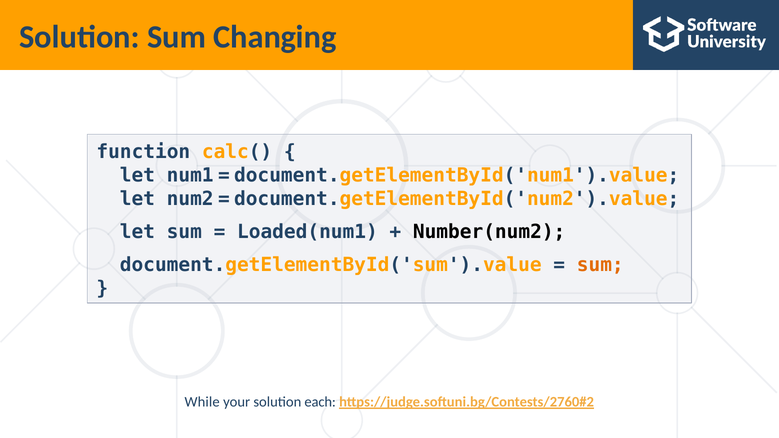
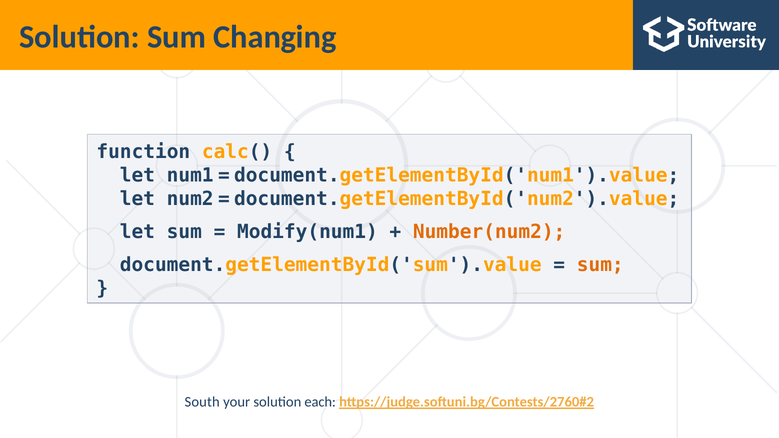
Loaded(num1: Loaded(num1 -> Modify(num1 (307, 232)
Number(num2 colour: black -> orange (489, 232)
While: While -> South (202, 402)
